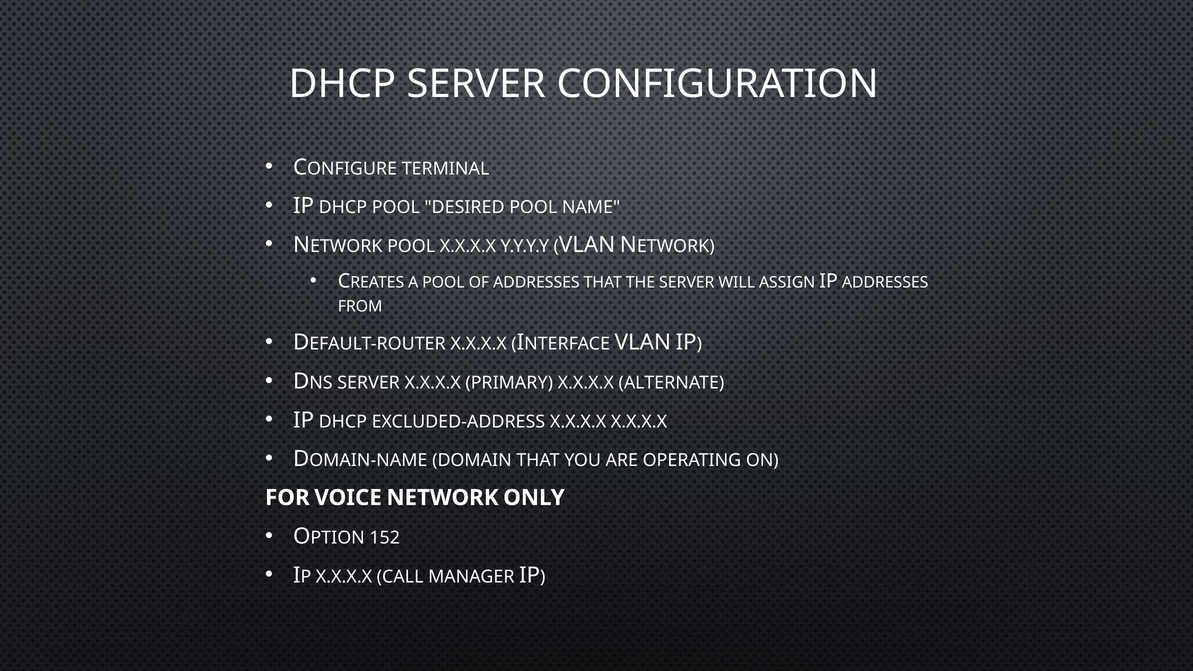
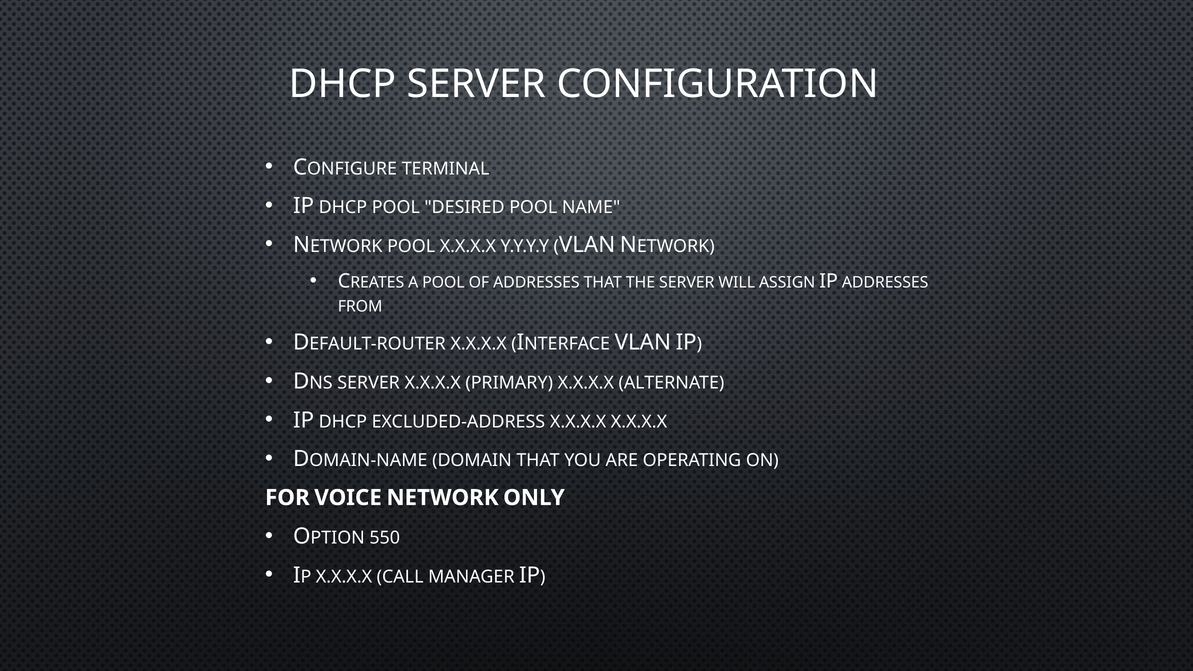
152: 152 -> 550 (385, 538)
